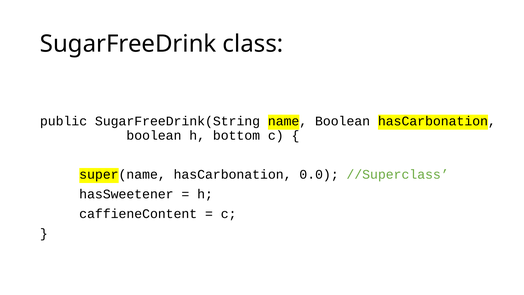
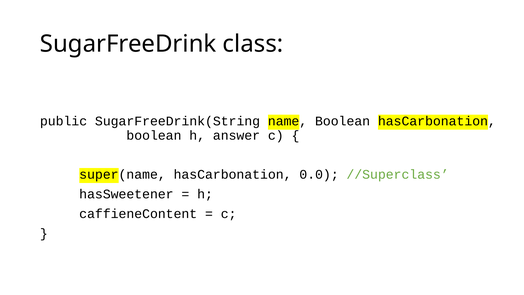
bottom: bottom -> answer (236, 135)
